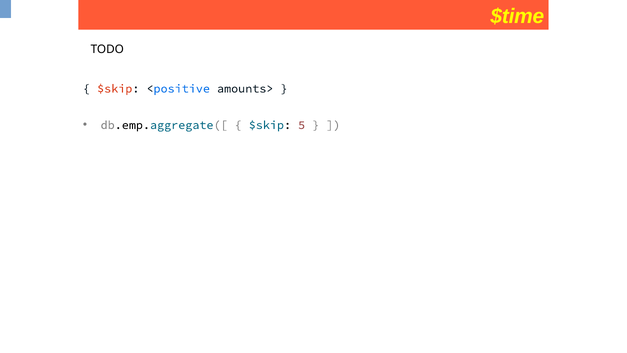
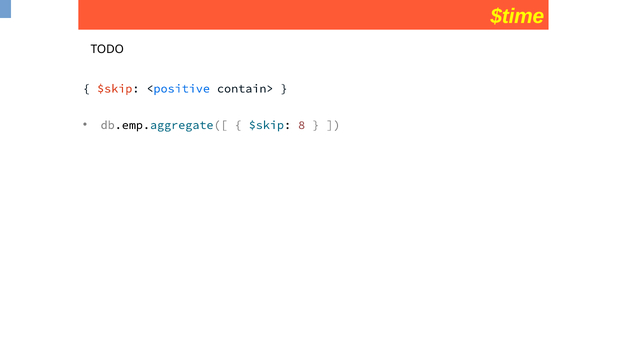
amounts>: amounts> -> contain> (245, 89)
5: 5 -> 8 (302, 125)
